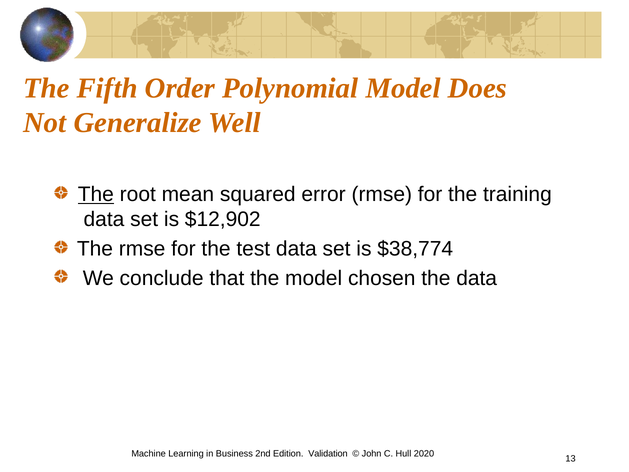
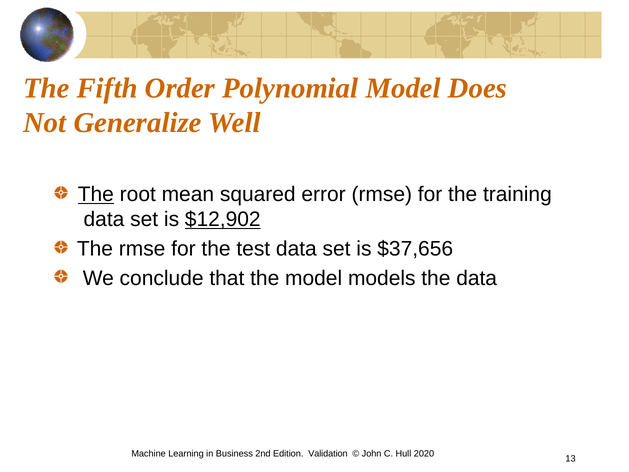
$12,902 underline: none -> present (223, 219)
$38,774: $38,774 -> $37,656 (415, 249)
chosen: chosen -> models (382, 278)
